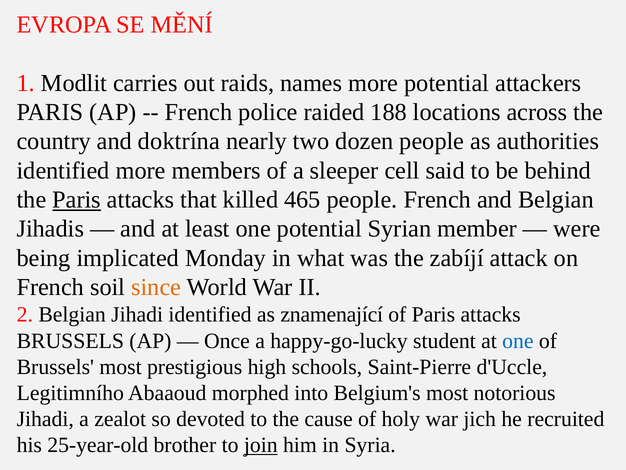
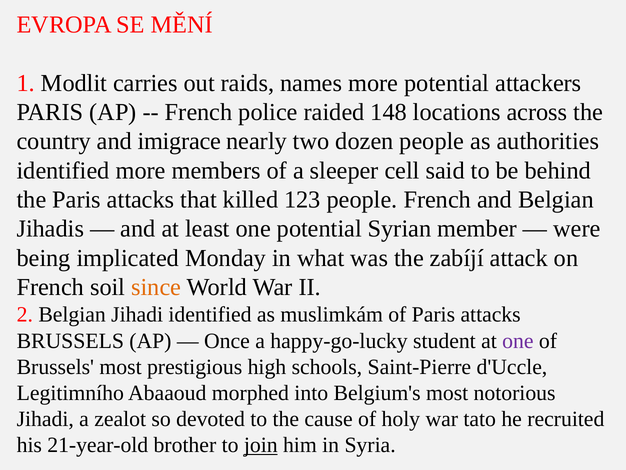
188: 188 -> 148 (389, 112)
doktrína: doktrína -> imigrace (179, 141)
Paris underline: present -> none (77, 200)
465: 465 -> 123 (302, 200)
znamenající: znamenající -> muslimkám (332, 314)
one colour: blue -> purple (518, 340)
jich: jich -> tato (480, 419)
25-year-old: 25-year-old -> 21-year-old (98, 445)
